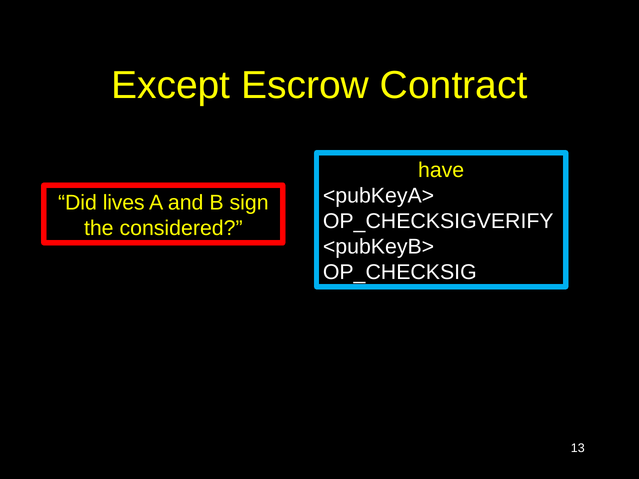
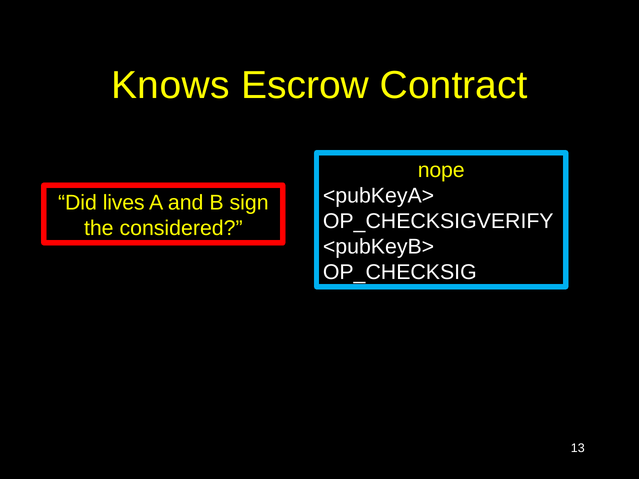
Except: Except -> Knows (170, 85)
have: have -> nope (441, 170)
